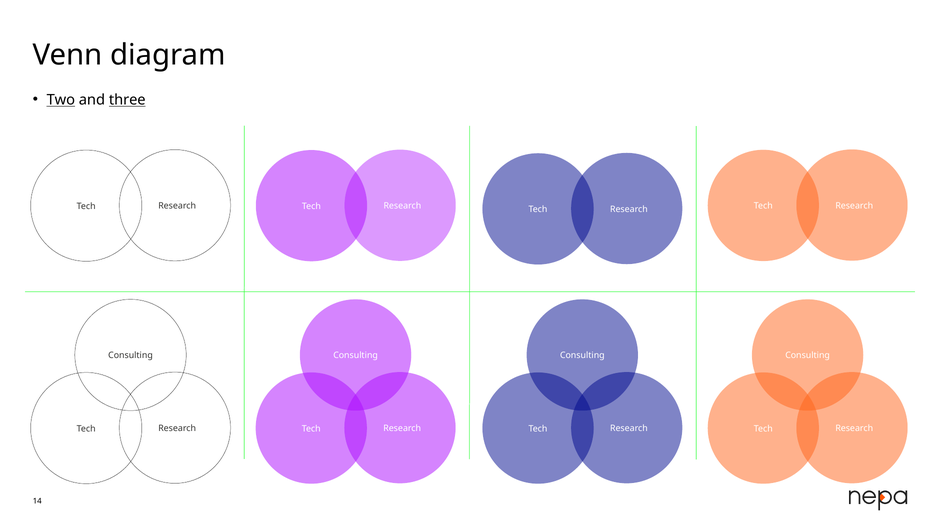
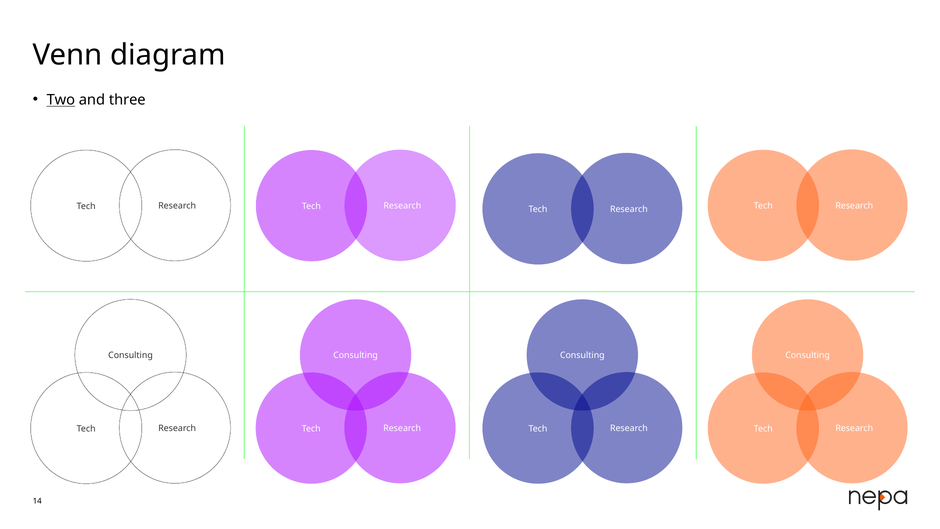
three underline: present -> none (127, 100)
